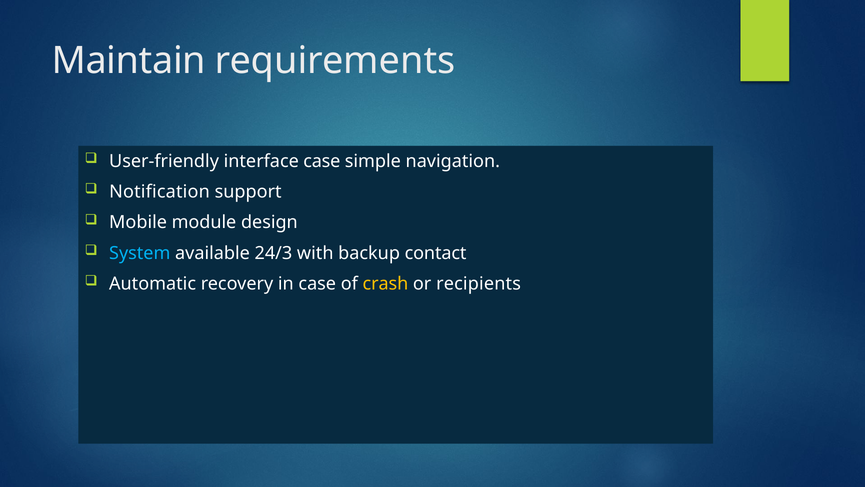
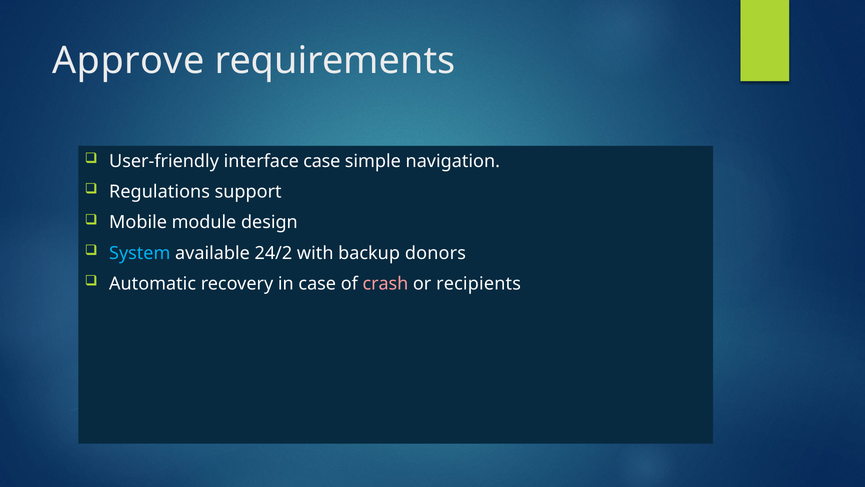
Maintain: Maintain -> Approve (128, 61)
Notification: Notification -> Regulations (160, 192)
24/3: 24/3 -> 24/2 (273, 253)
contact: contact -> donors (435, 253)
crash colour: yellow -> pink (385, 284)
